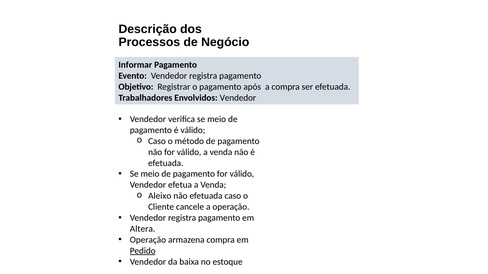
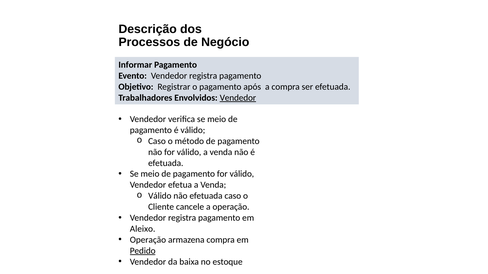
Vendedor underline: none -> present (238, 98)
o Aleixo: Aleixo -> Válido (160, 196)
Altera: Altera -> Aleixo (143, 229)
